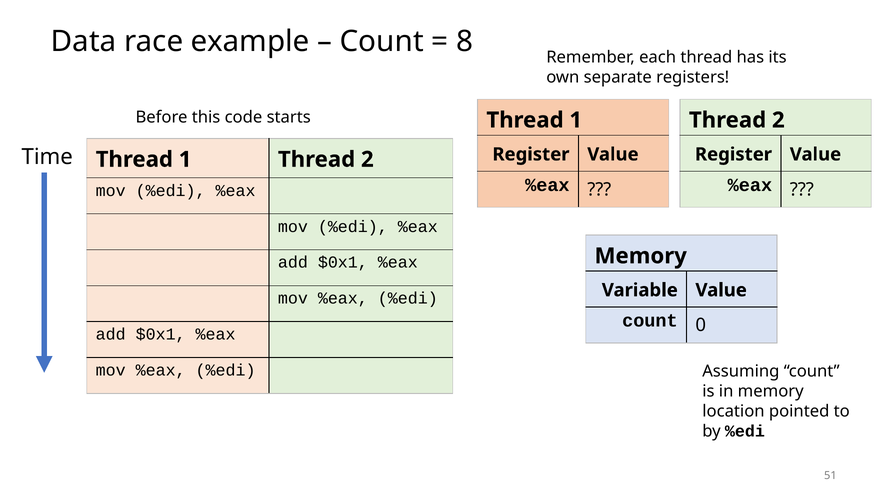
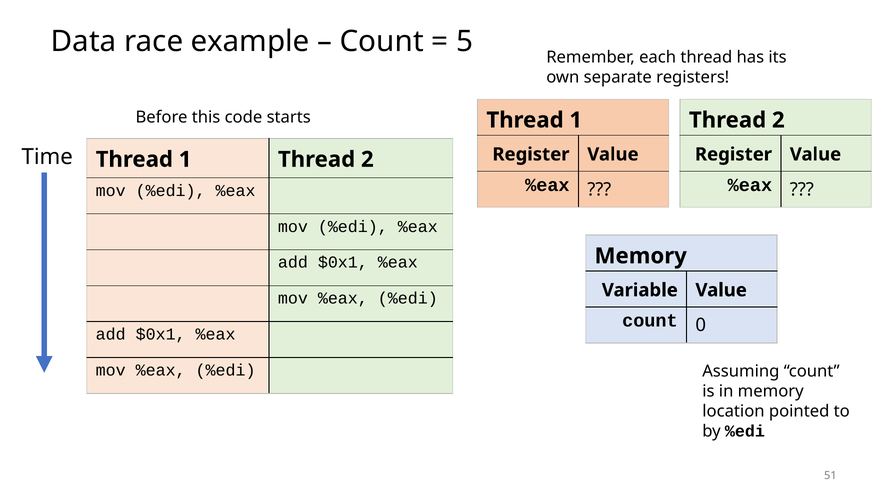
8: 8 -> 5 (464, 41)
